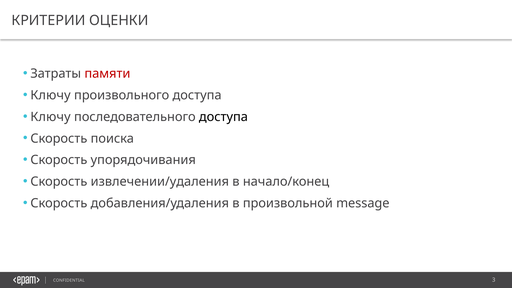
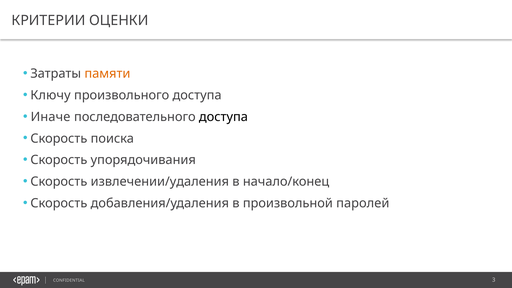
памяти colour: red -> orange (107, 74)
Ключу: Ключу -> Иначе (50, 117)
message: message -> паролей (363, 203)
